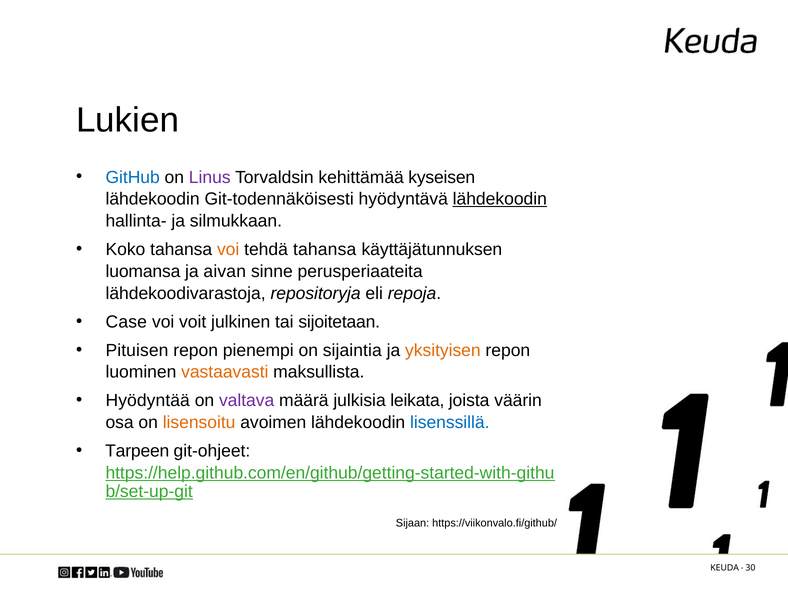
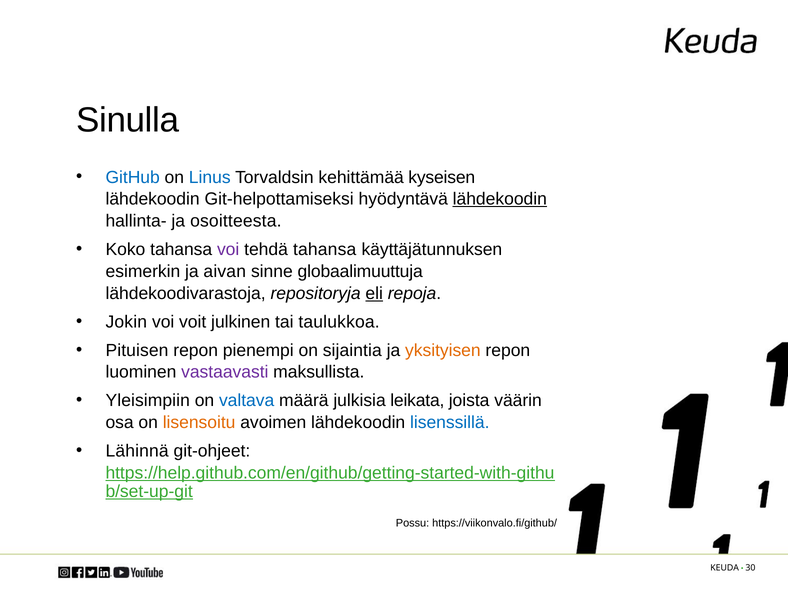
Lukien: Lukien -> Sinulla (128, 120)
Linus colour: purple -> blue (210, 177)
Git-todennäköisesti: Git-todennäköisesti -> Git-helpottamiseksi (279, 199)
silmukkaan: silmukkaan -> osoitteesta (236, 221)
voi colour: orange -> purple (228, 250)
luomansa: luomansa -> esimerkin (143, 271)
perusperiaateita: perusperiaateita -> globaalimuuttuja (360, 271)
eli underline: none -> present (374, 293)
Case: Case -> Jokin (126, 322)
sijoitetaan: sijoitetaan -> taulukkoa (339, 322)
vastaavasti colour: orange -> purple (225, 372)
Hyödyntää: Hyödyntää -> Yleisimpiin (148, 401)
valtava colour: purple -> blue (247, 401)
Tarpeen: Tarpeen -> Lähinnä (137, 451)
Sijaan: Sijaan -> Possu (413, 523)
